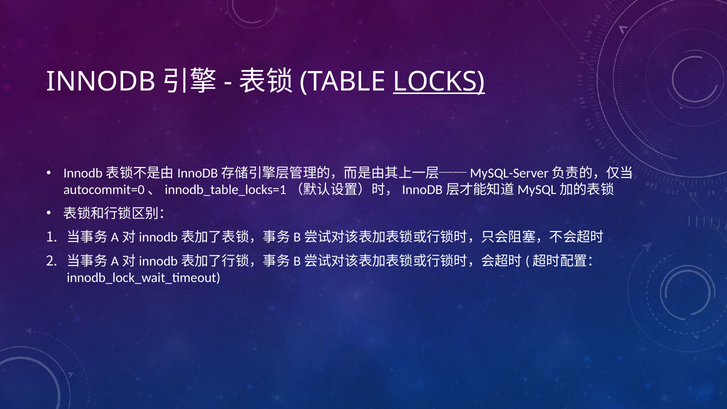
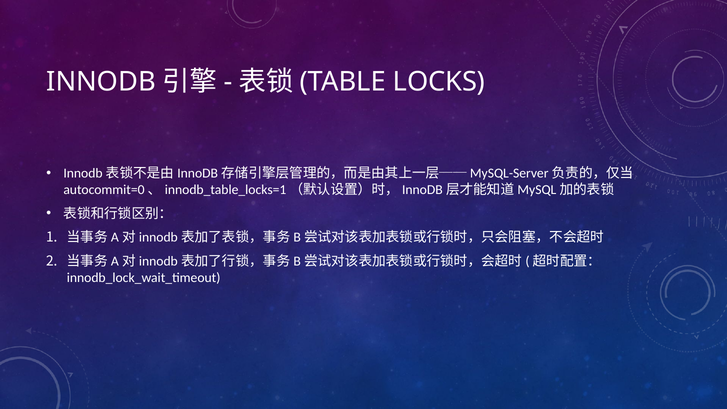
LOCKS underline: present -> none (439, 82)
